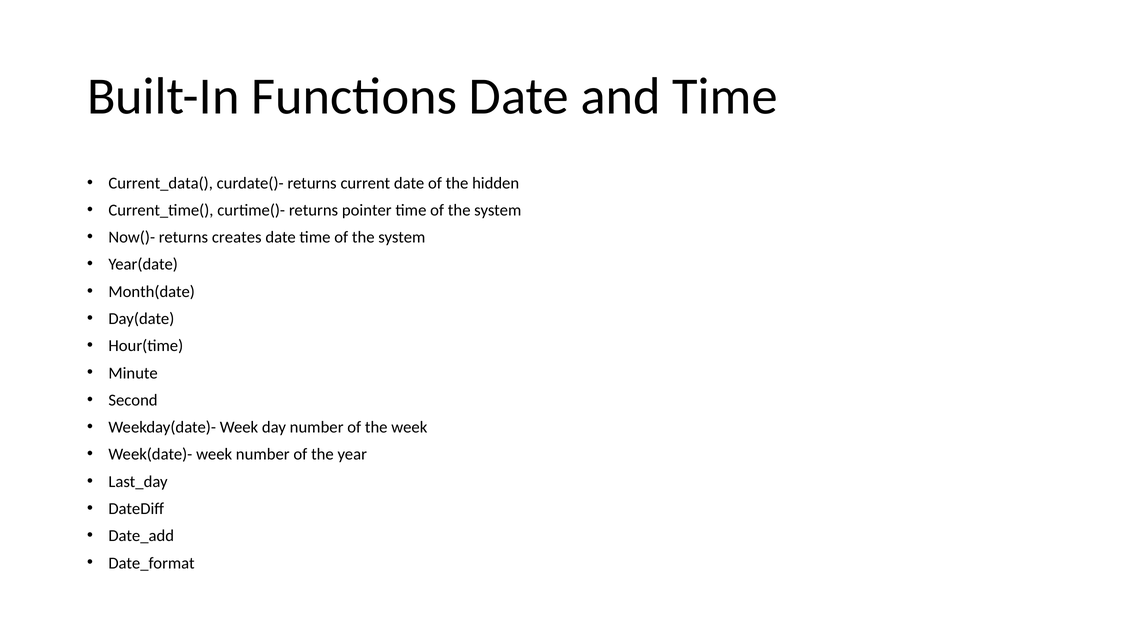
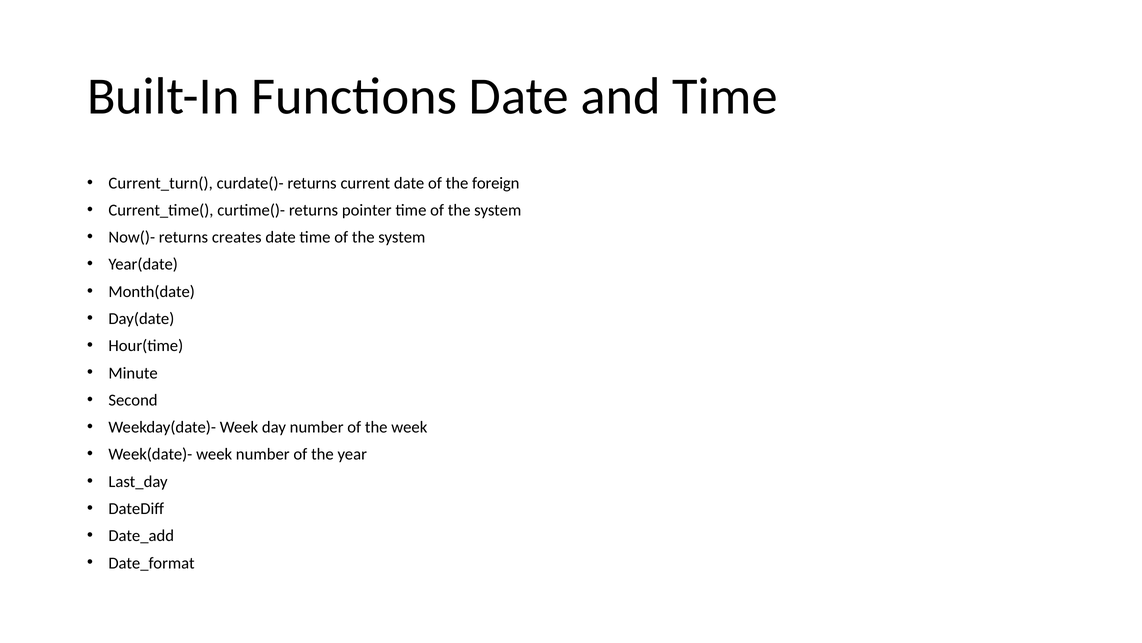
Current_data(: Current_data( -> Current_turn( (161, 183)
hidden: hidden -> foreign (496, 183)
